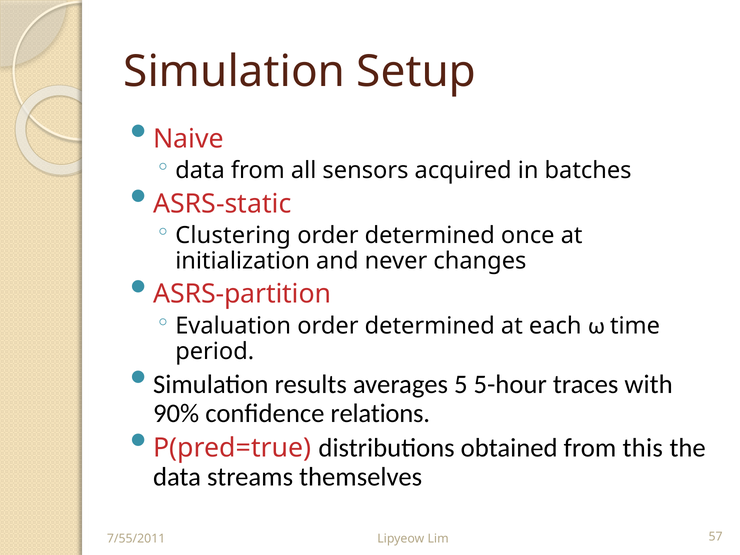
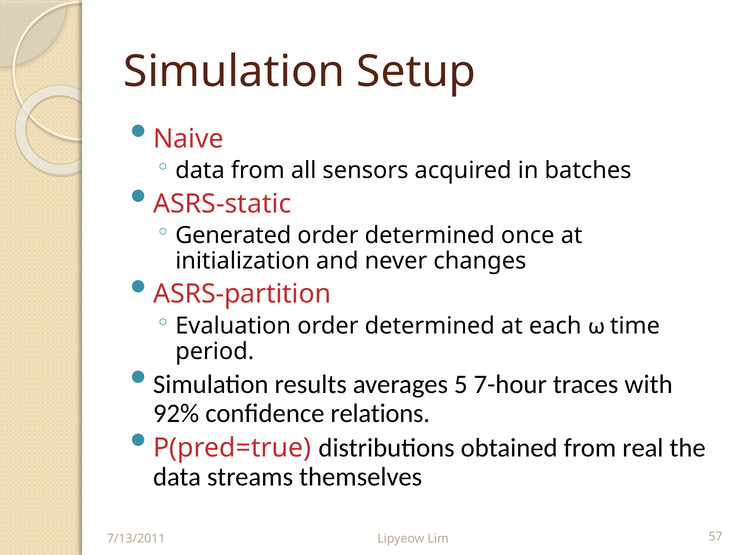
Clustering: Clustering -> Generated (233, 236)
5-hour: 5-hour -> 7-hour (510, 385)
90%: 90% -> 92% (176, 414)
this: this -> real (643, 448)
7/55/2011: 7/55/2011 -> 7/13/2011 (136, 539)
